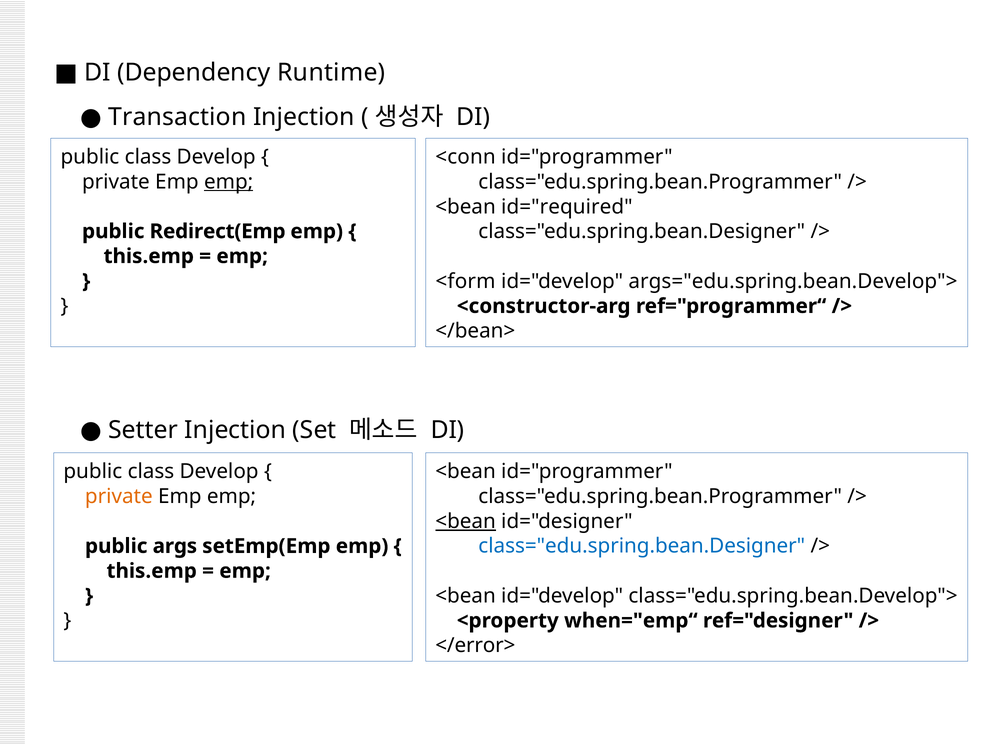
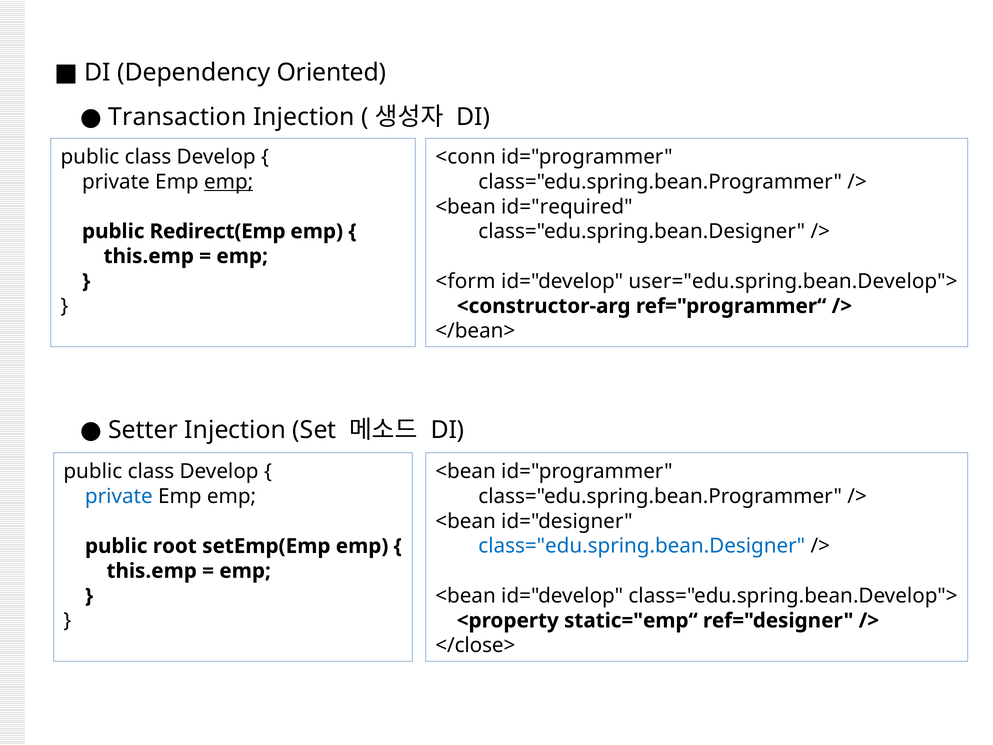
Runtime: Runtime -> Oriented (331, 73)
args="edu.spring.bean.Develop">: args="edu.spring.bean.Develop"> -> user="edu.spring.bean.Develop"> (793, 281)
private colour: orange -> blue (119, 496)
<bean underline: present -> none (466, 521)
args: args -> root (175, 546)
when="emp“: when="emp“ -> static="emp“ (631, 620)
</error>: </error> -> </close> (475, 645)
